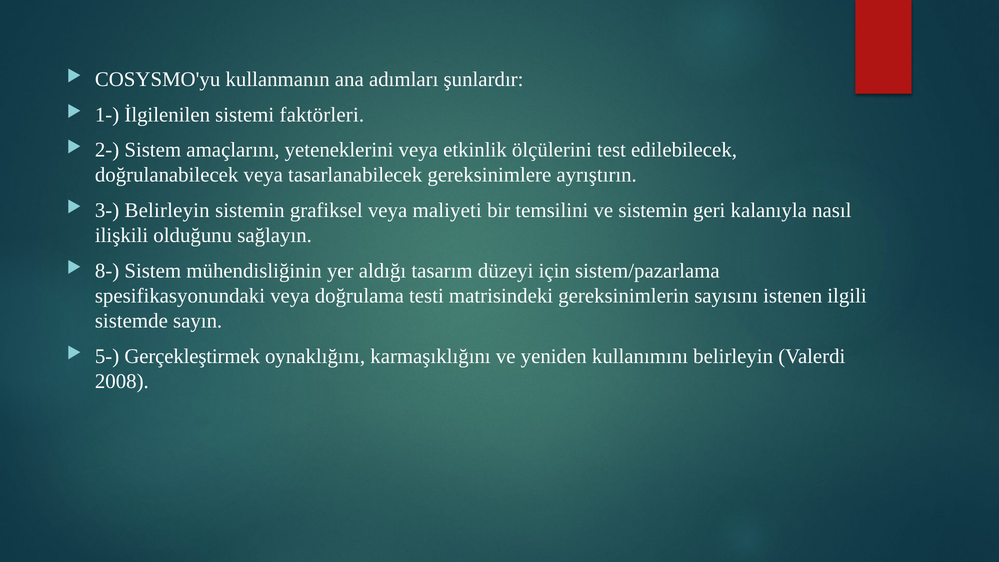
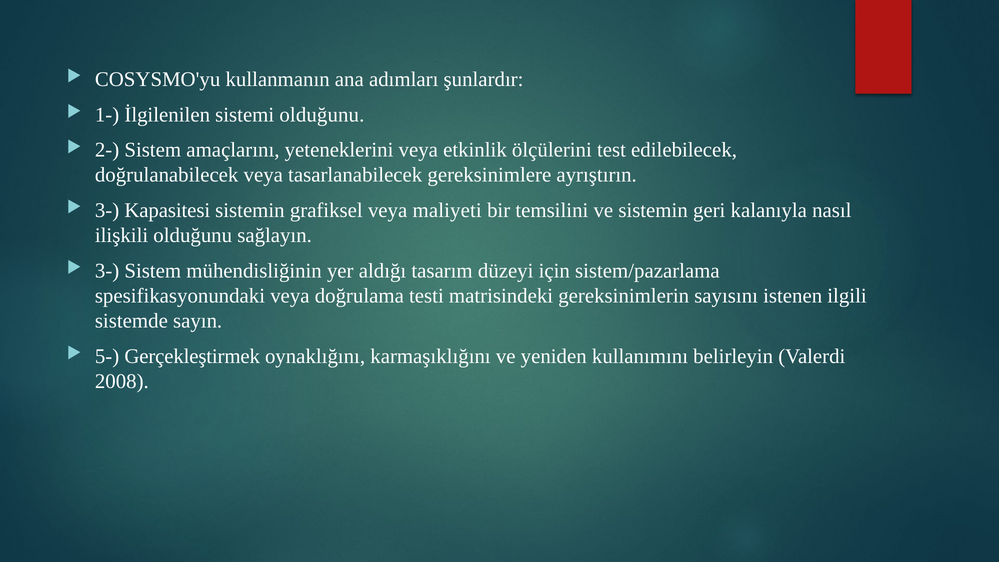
sistemi faktörleri: faktörleri -> olduğunu (322, 115)
3- Belirleyin: Belirleyin -> Kapasitesi (167, 211)
8-: 8- -> 3- (107, 271)
